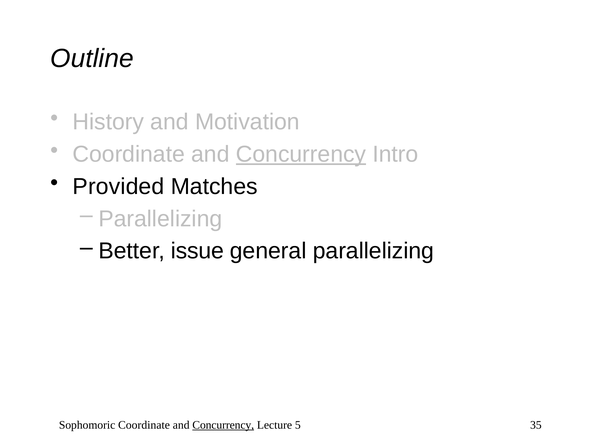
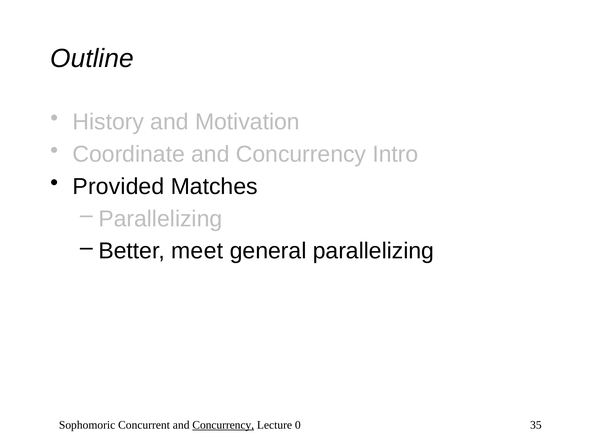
Concurrency underline: present -> none (301, 154)
issue: issue -> meet (197, 251)
Sophomoric Coordinate: Coordinate -> Concurrent (144, 425)
5: 5 -> 0 (298, 425)
